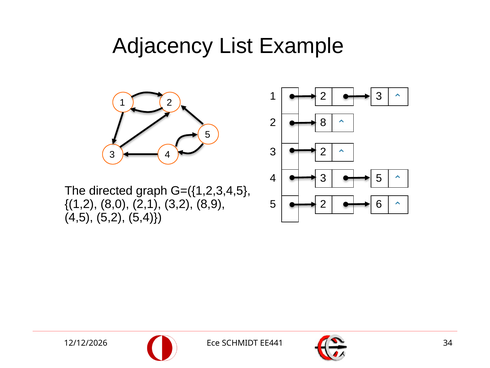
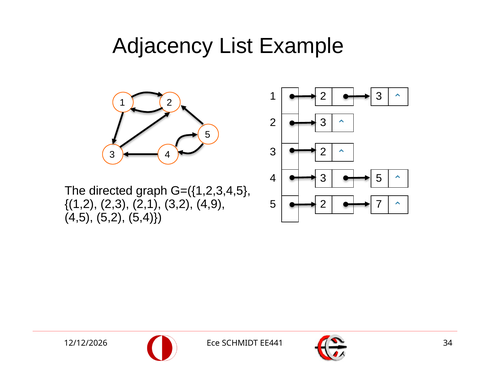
8: 8 -> 3 (323, 122)
8,0: 8,0 -> 2,3 (115, 204)
8,9: 8,9 -> 4,9 (211, 204)
6: 6 -> 7 (379, 204)
